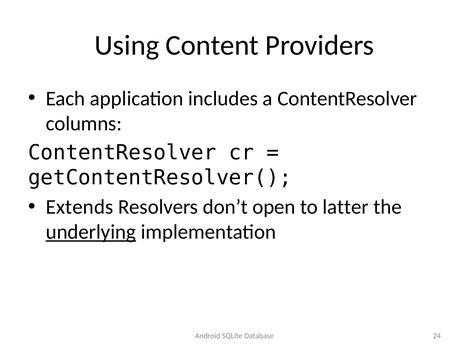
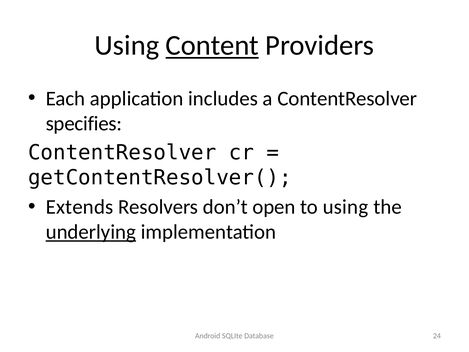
Content underline: none -> present (212, 45)
columns: columns -> specifies (84, 123)
to latter: latter -> using (346, 207)
